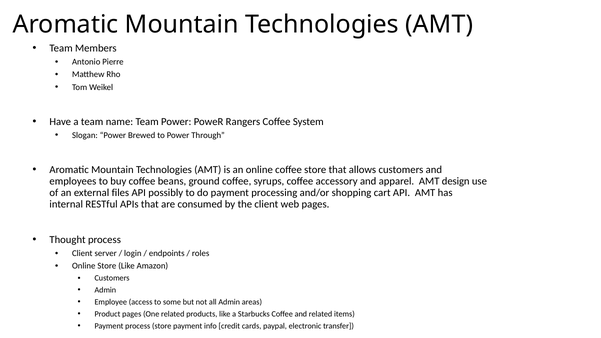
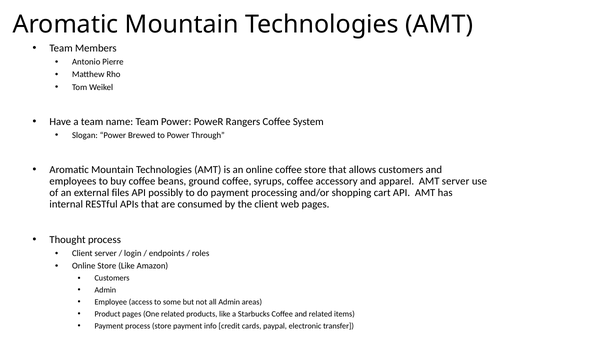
AMT design: design -> server (456, 181)
